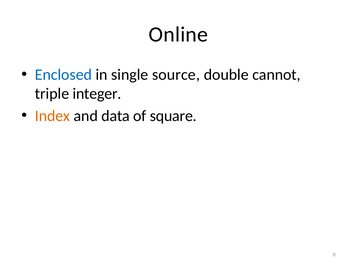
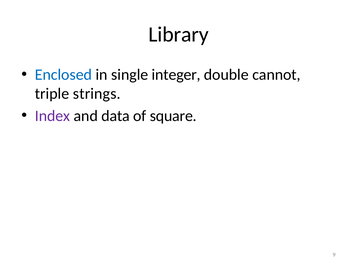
Online: Online -> Library (179, 35)
source: source -> integer (176, 75)
integer: integer -> strings (97, 94)
Index colour: orange -> purple (52, 116)
